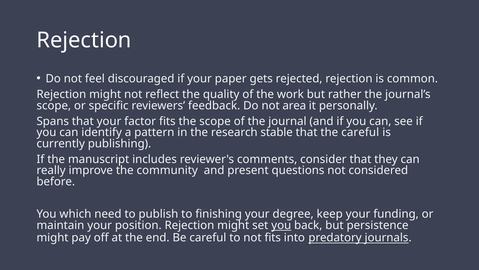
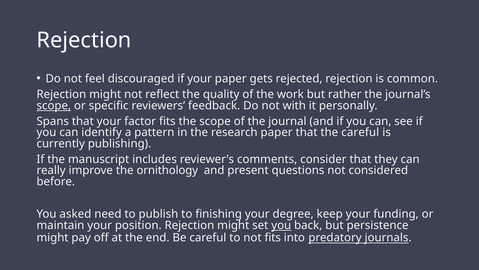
scope underline: none -> present (54, 105)
area: area -> with (294, 105)
research stable: stable -> paper (277, 132)
community: community -> ornithology (167, 170)
which: which -> asked (75, 214)
